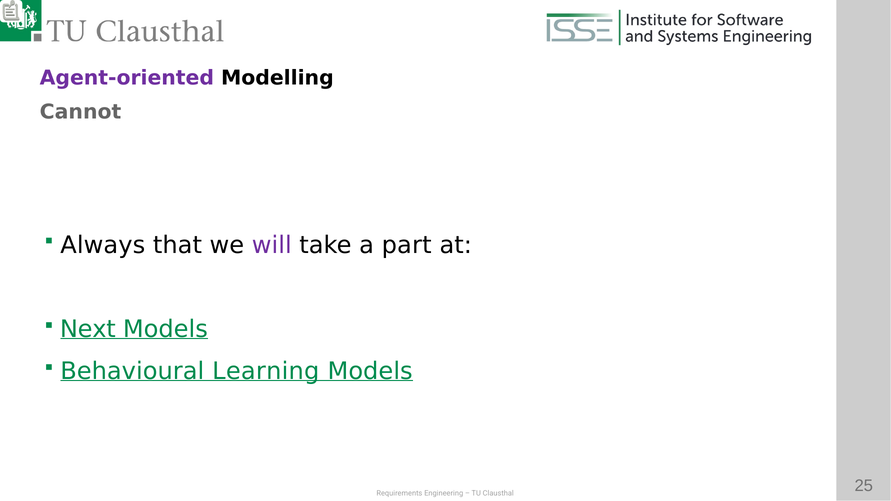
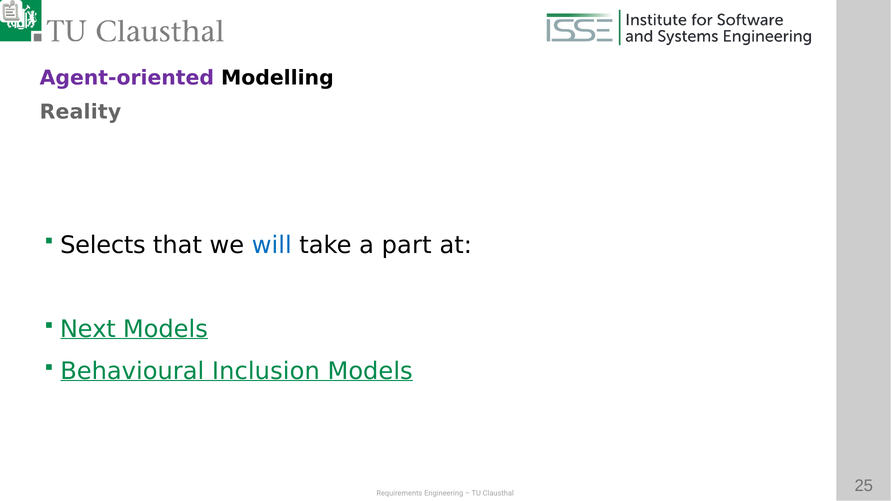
Cannot: Cannot -> Reality (80, 112)
Always: Always -> Selects (103, 245)
will colour: purple -> blue (272, 245)
Learning: Learning -> Inclusion (266, 372)
